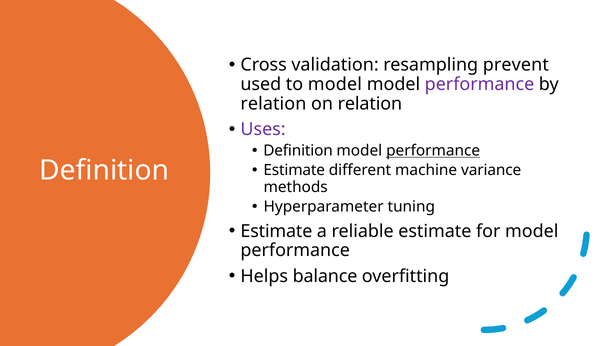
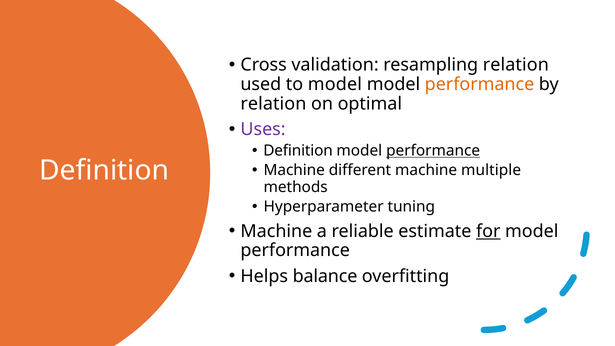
resampling prevent: prevent -> relation (516, 65)
performance colour: purple -> orange (479, 84)
on relation: relation -> optimal (370, 104)
Estimate: Estimate -> Machine (294, 170)
variance: variance -> multiple (491, 170)
Estimate: Estimate -> Machine (276, 231)
for underline: none -> present (488, 231)
